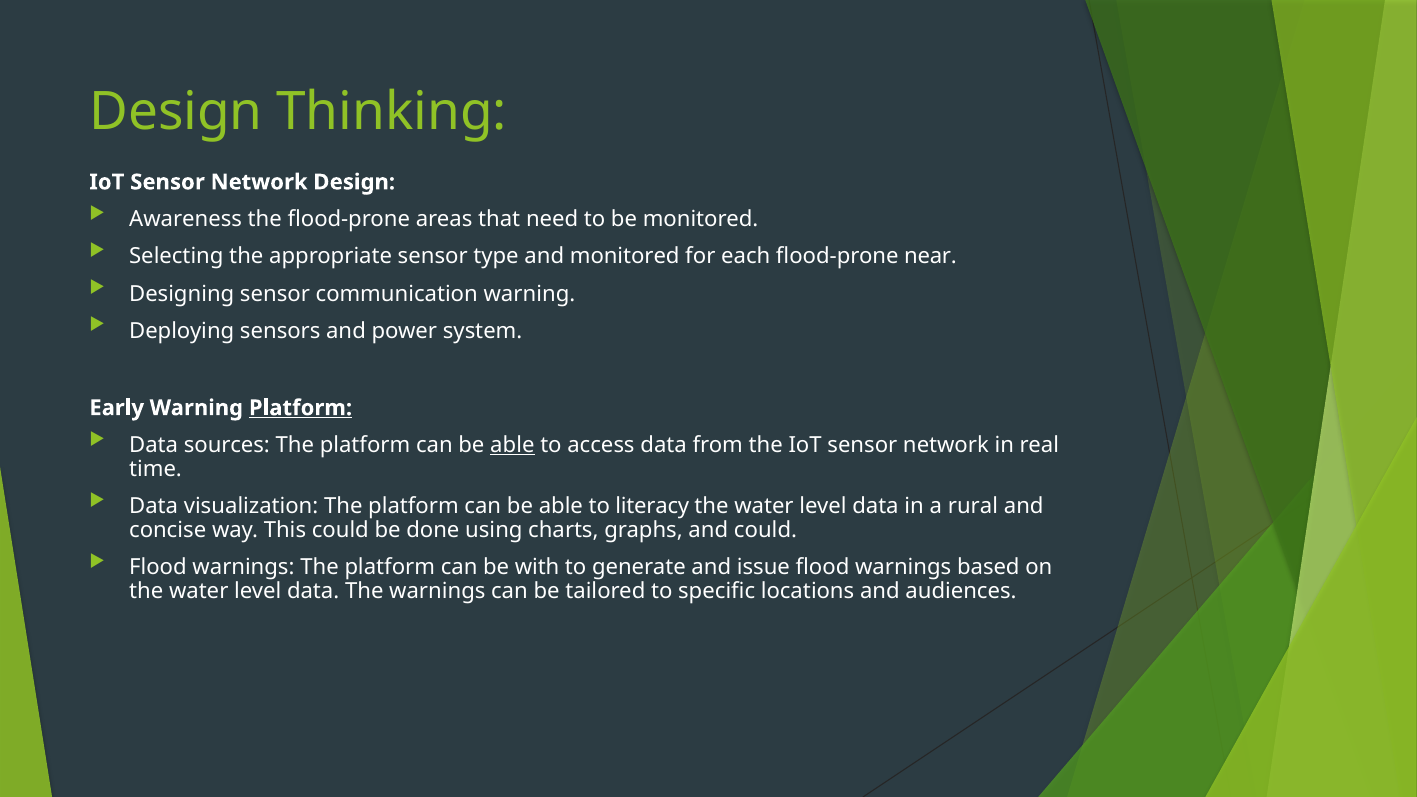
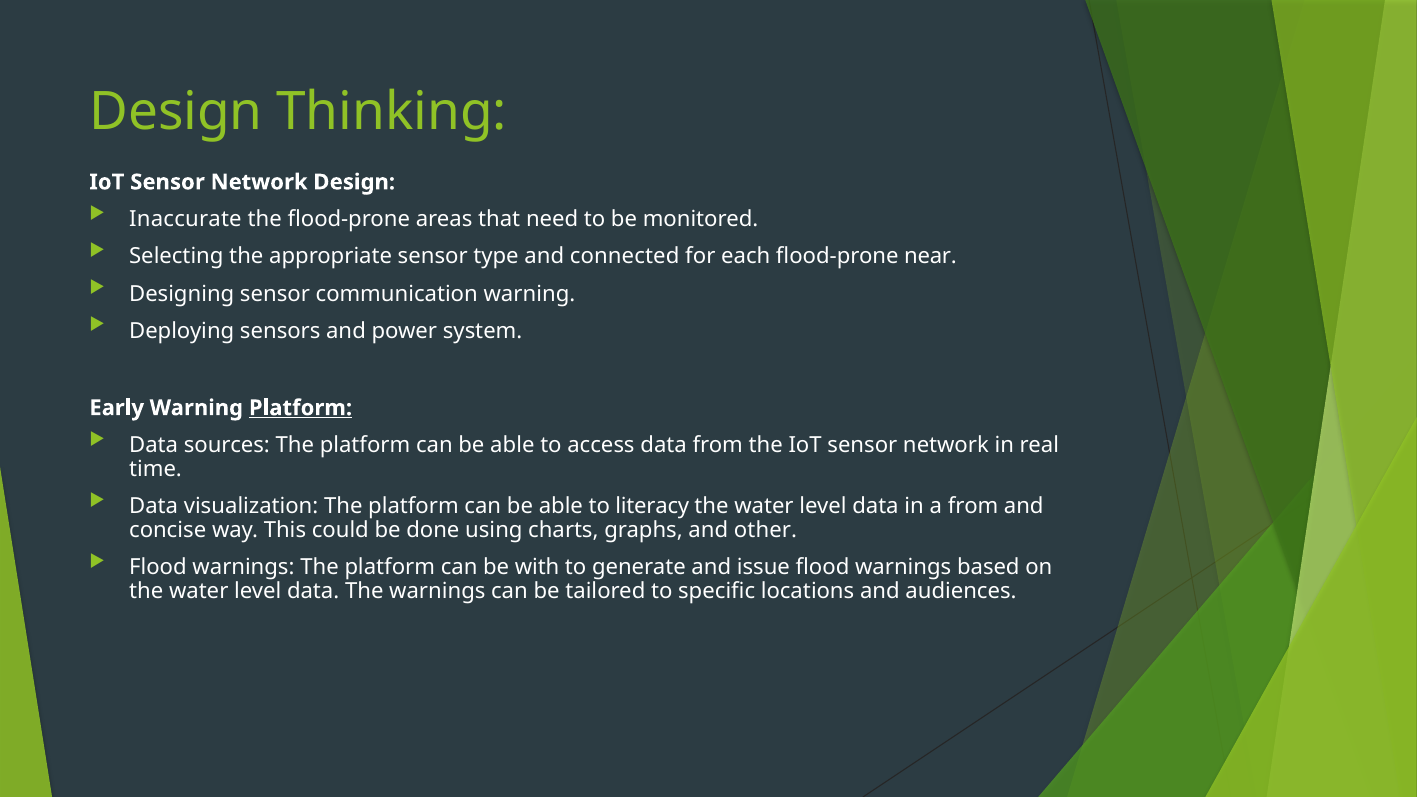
Awareness: Awareness -> Inaccurate (185, 219)
and monitored: monitored -> connected (625, 257)
able underline: present -> none (512, 445)
a rural: rural -> from (973, 506)
and could: could -> other (765, 530)
